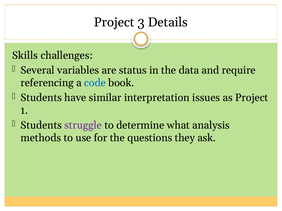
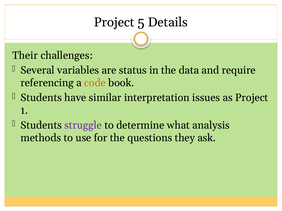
3: 3 -> 5 (141, 22)
Skills: Skills -> Their (25, 56)
code colour: blue -> orange (95, 83)
